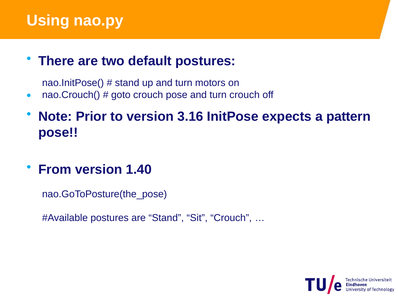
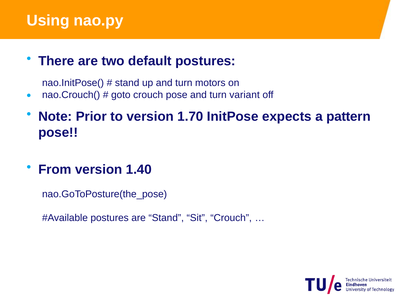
turn crouch: crouch -> variant (245, 95)
3.16: 3.16 -> 1.70 (190, 117)
